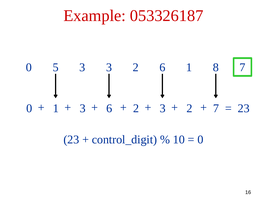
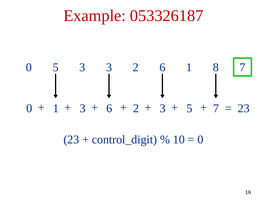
2 3 2: 2 -> 5 (189, 108)
